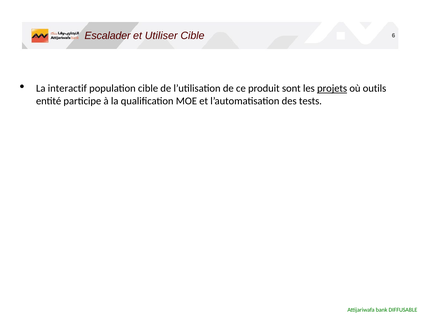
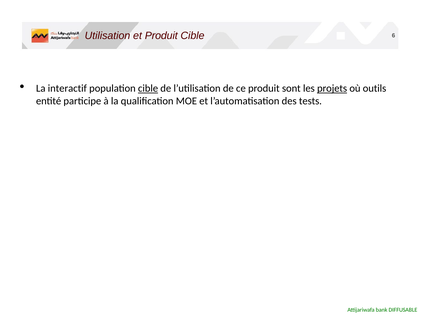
Escalader: Escalader -> Utilisation (107, 36)
et Utiliser: Utiliser -> Produit (161, 36)
cible underline: none -> present (148, 88)
